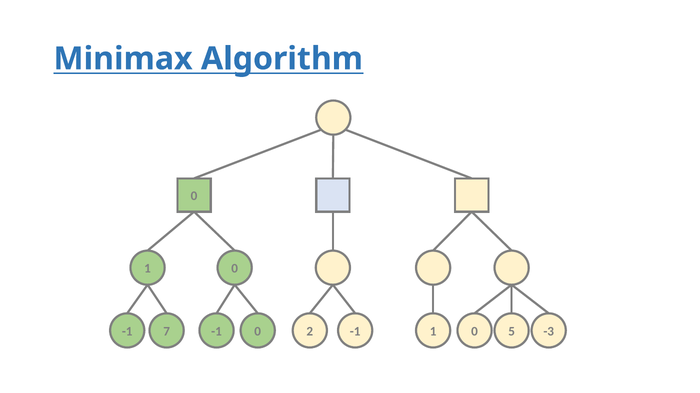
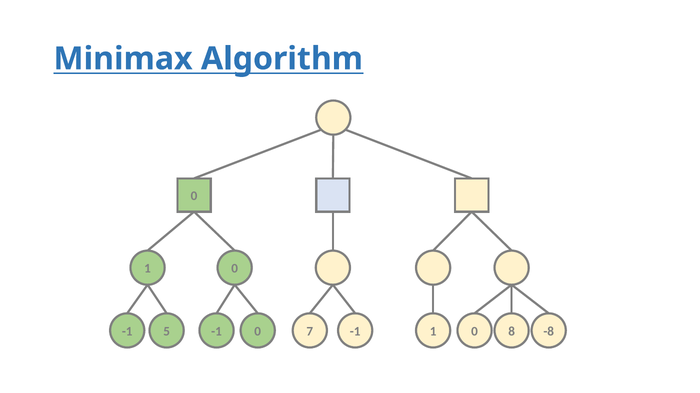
7: 7 -> 5 (167, 332)
2: 2 -> 7 (310, 332)
5: 5 -> 8 (512, 332)
-3: -3 -> -8 (549, 332)
